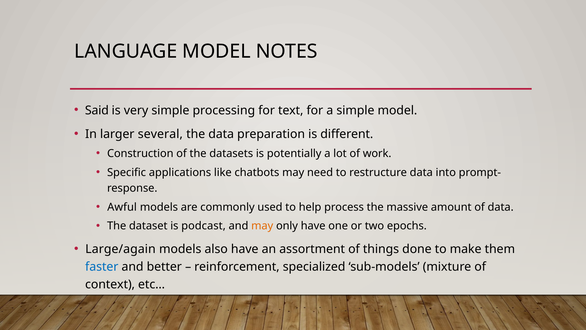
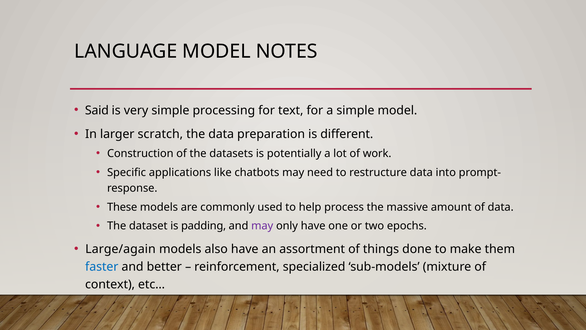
several: several -> scratch (160, 134)
Awful: Awful -> These (122, 207)
podcast: podcast -> padding (204, 226)
may colour: orange -> purple (262, 226)
